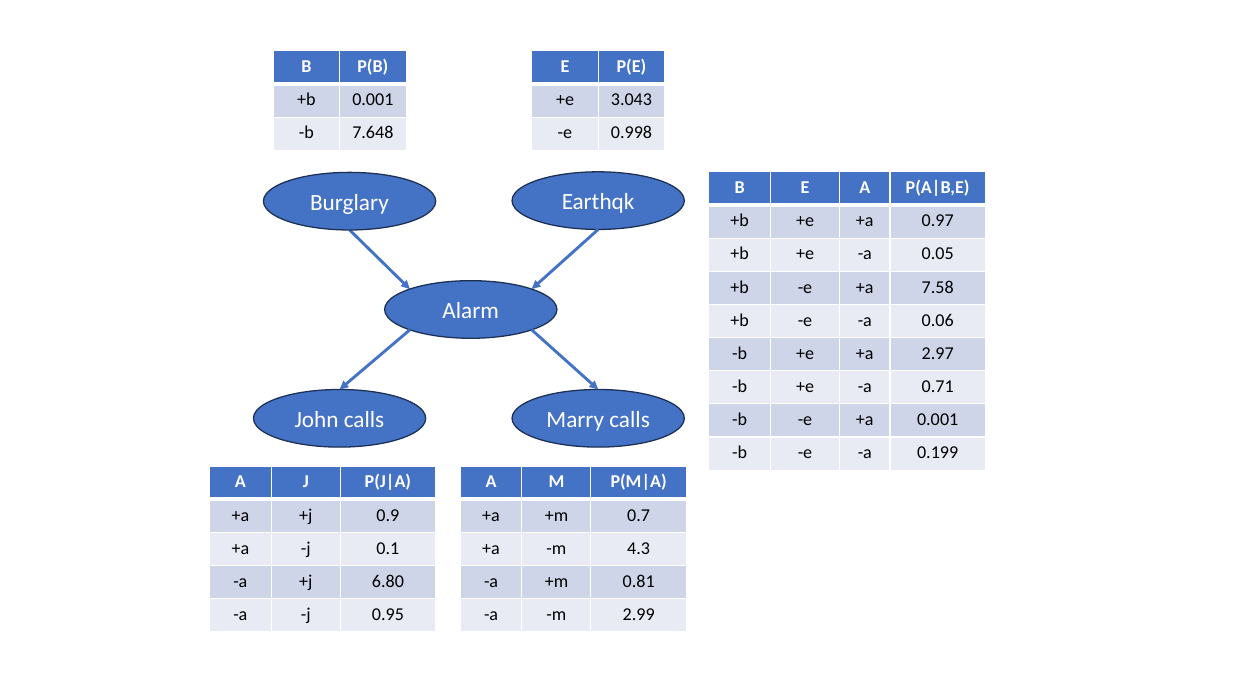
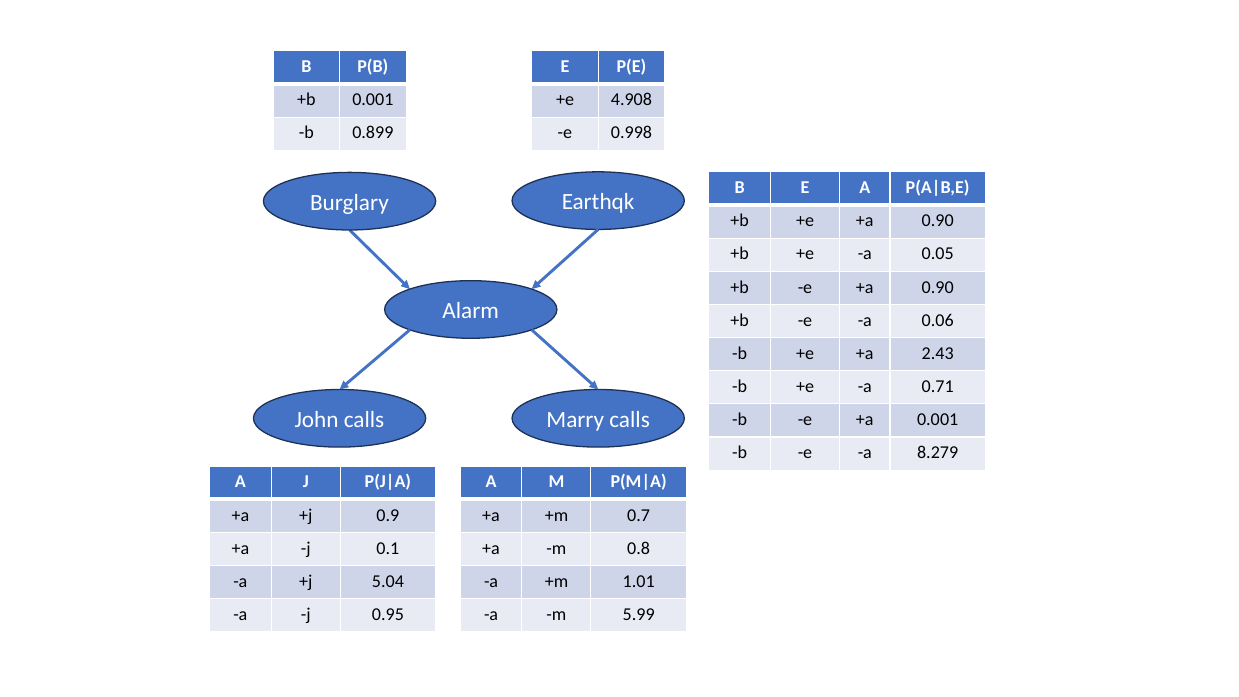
3.043: 3.043 -> 4.908 (631, 100)
7.648: 7.648 -> 0.899 (373, 133)
+e +a 0.97: 0.97 -> 0.90 (938, 221)
e +a 7.58: 7.58 -> 0.90 (938, 287)
2.97: 2.97 -> 2.43 (938, 353)
0.199: 0.199 -> 8.279 (938, 453)
4.3: 4.3 -> 0.8 (639, 548)
6.80: 6.80 -> 5.04 (388, 581)
0.81: 0.81 -> 1.01 (639, 581)
2.99: 2.99 -> 5.99 (639, 614)
